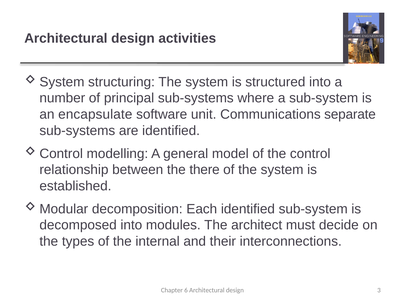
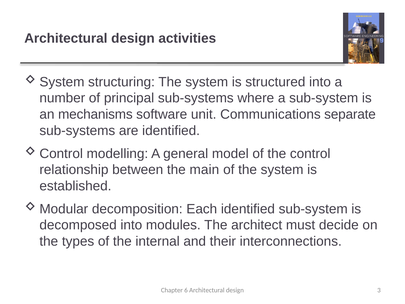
encapsulate: encapsulate -> mechanisms (95, 114)
there: there -> main (204, 170)
